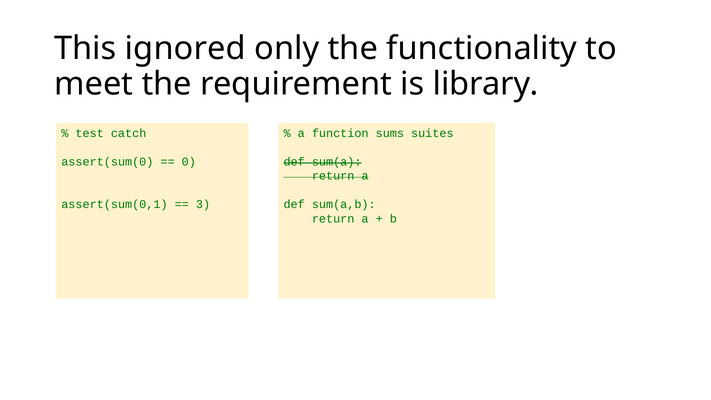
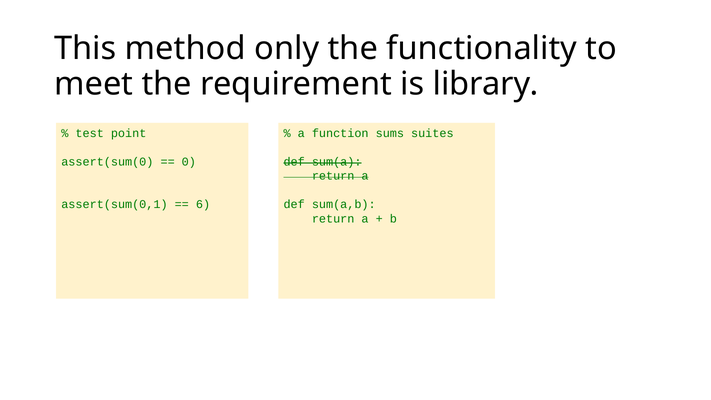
ignored: ignored -> method (185, 49)
catch: catch -> point (129, 133)
3: 3 -> 6 (203, 204)
